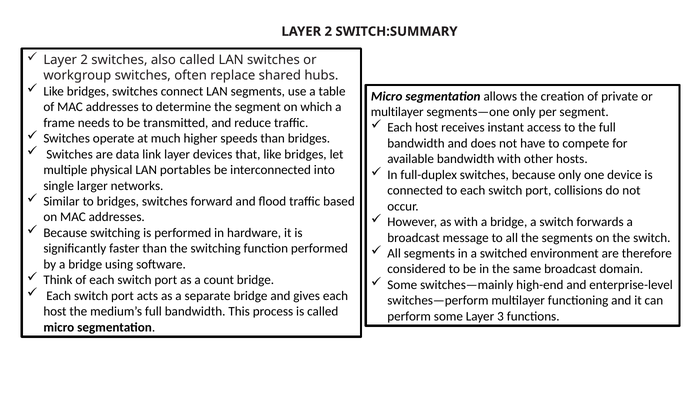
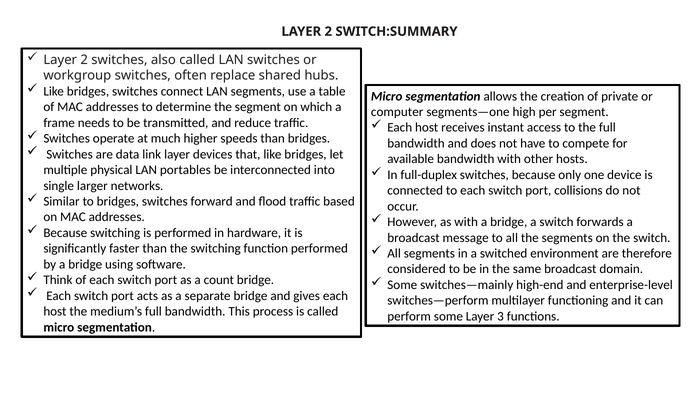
multilayer: multilayer -> computer (397, 112)
segments—one only: only -> high (524, 112)
